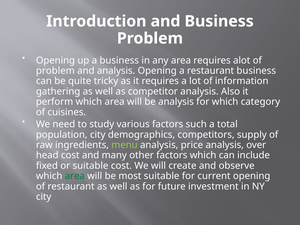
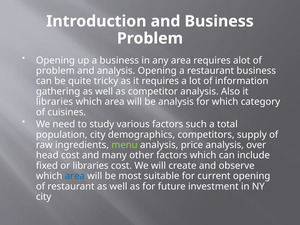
perform: perform -> libraries (55, 102)
or suitable: suitable -> libraries (91, 166)
area colour: green -> blue (75, 176)
